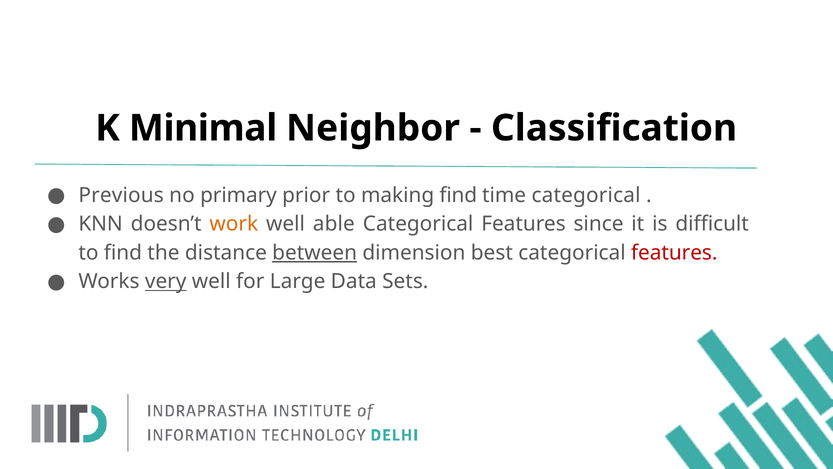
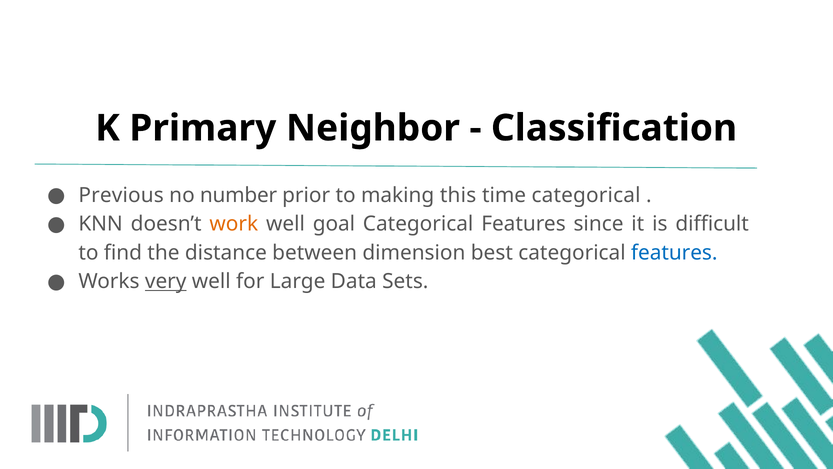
Minimal: Minimal -> Primary (203, 128)
primary: primary -> number (239, 195)
making find: find -> this (458, 195)
able: able -> goal (334, 224)
between underline: present -> none (315, 252)
features colour: red -> blue (674, 252)
